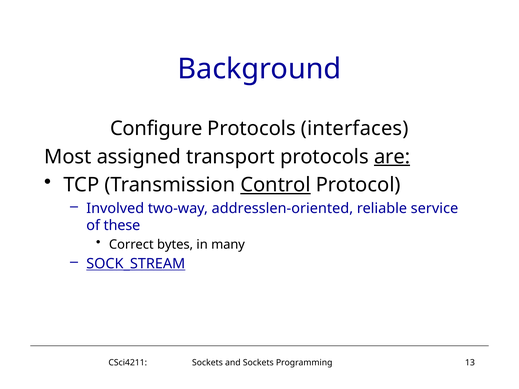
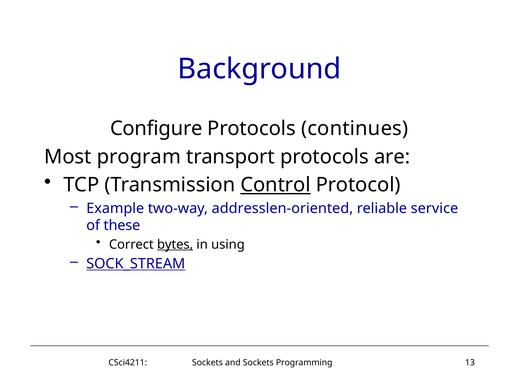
interfaces: interfaces -> continues (355, 129)
assigned: assigned -> program (139, 157)
are underline: present -> none (392, 157)
Involved: Involved -> Example (115, 208)
bytes underline: none -> present (175, 245)
many: many -> using (228, 245)
